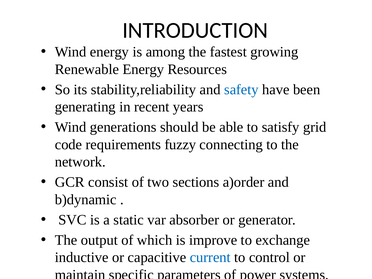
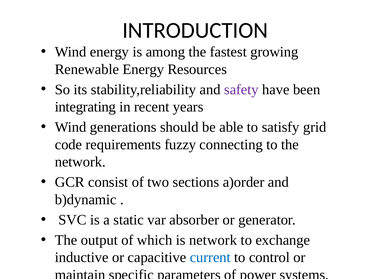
safety colour: blue -> purple (241, 89)
generating: generating -> integrating (85, 107)
is improve: improve -> network (213, 240)
